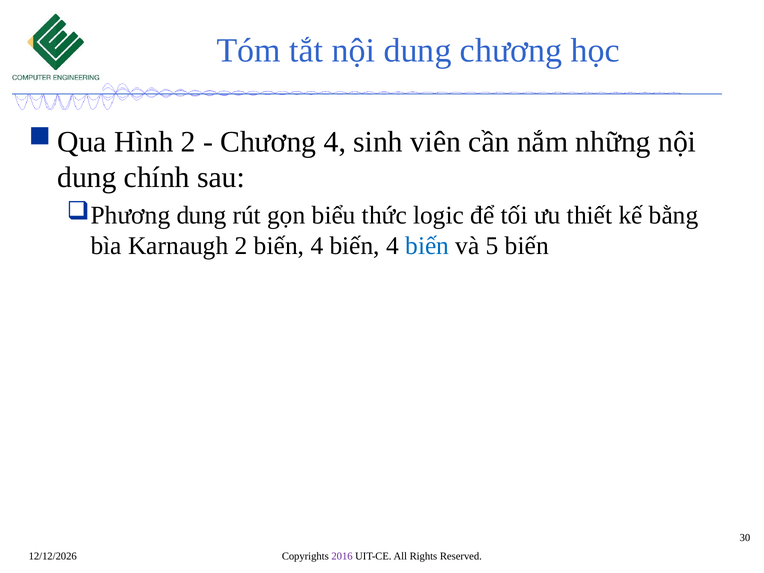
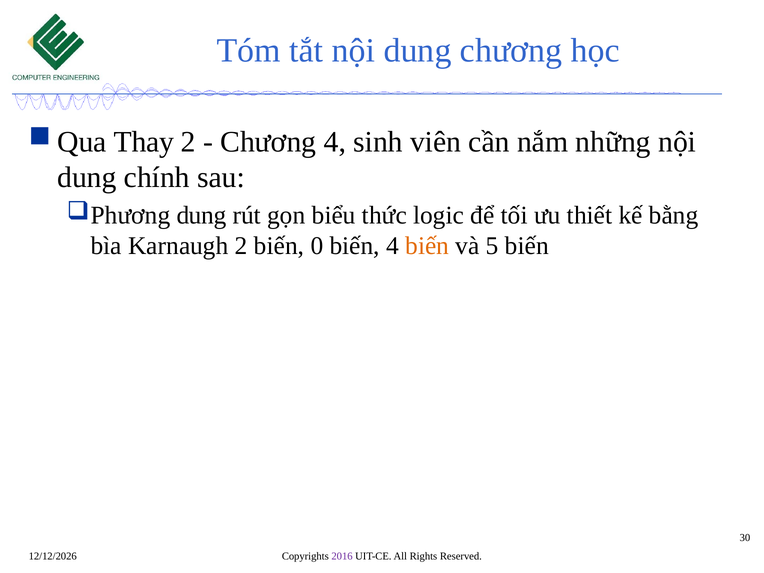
Hình: Hình -> Thay (144, 142)
2 biến 4: 4 -> 0 (317, 246)
biến colour: blue -> orange (427, 246)
